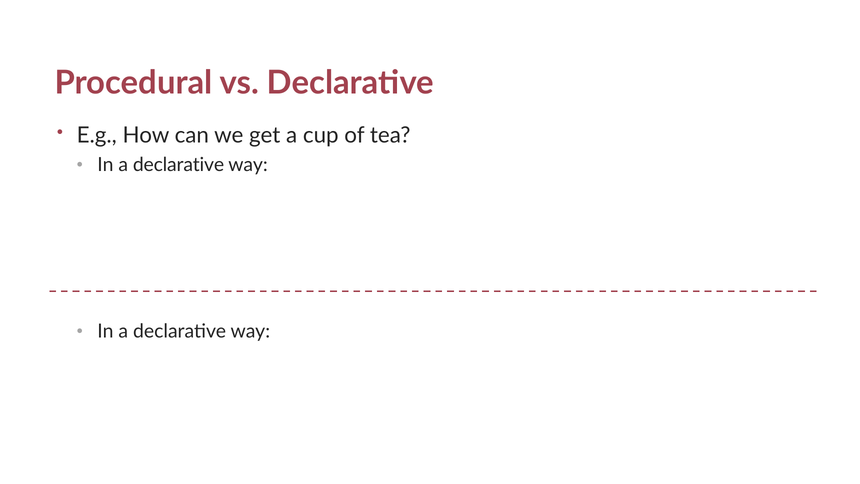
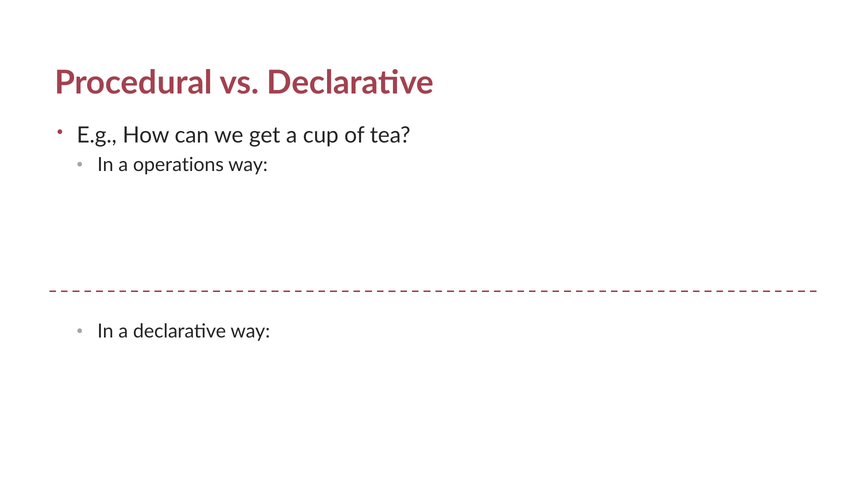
declarative: declarative -> operations (178, 165)
